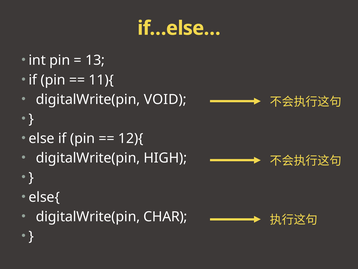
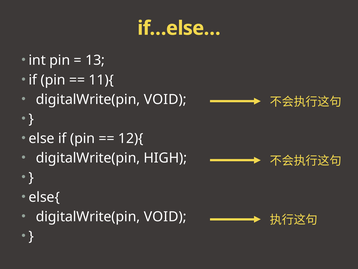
CHAR: CHAR -> VOID (165, 216)
